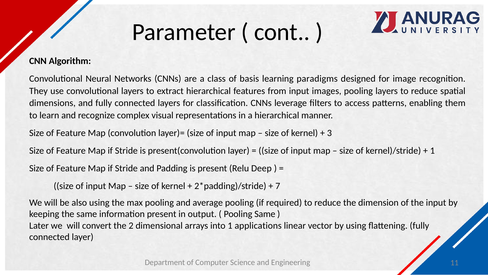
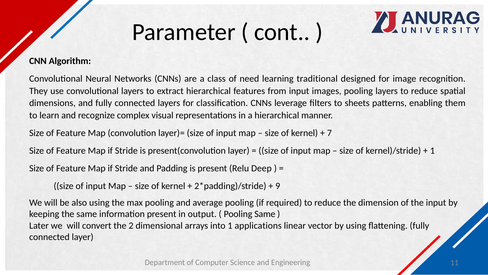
basis: basis -> need (249, 79)
paradigms: paradigms -> traditional (317, 79)
access: access -> sheets (357, 103)
3: 3 -> 7 (329, 133)
7: 7 -> 9 (278, 186)
